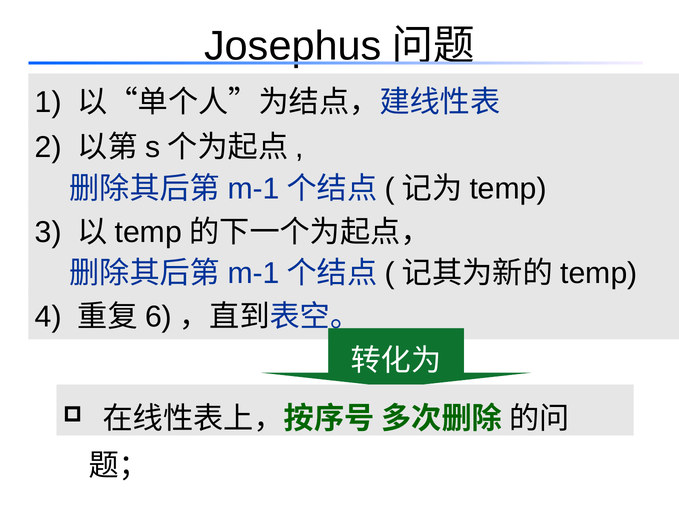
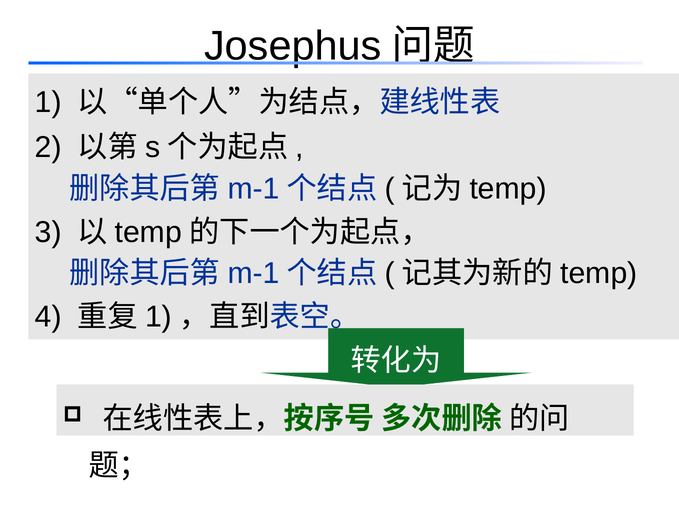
6: 6 -> 1 (158, 317)
